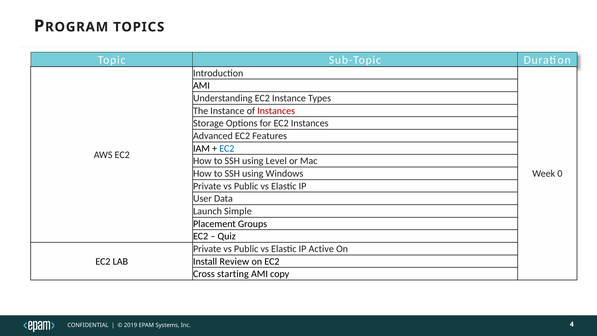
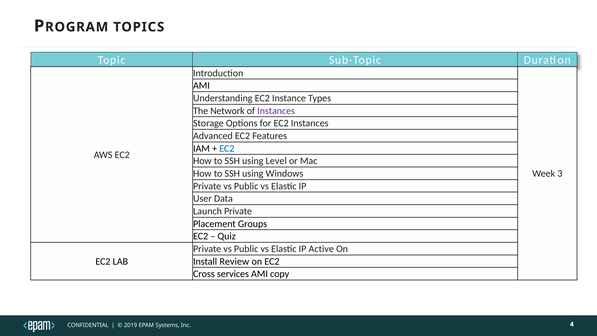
The Instance: Instance -> Network (227, 111)
Instances colour: red -> purple (276, 111)
0: 0 -> 3 (560, 173)
Launch Simple: Simple -> Private (238, 211)
starting: starting -> services (233, 274)
